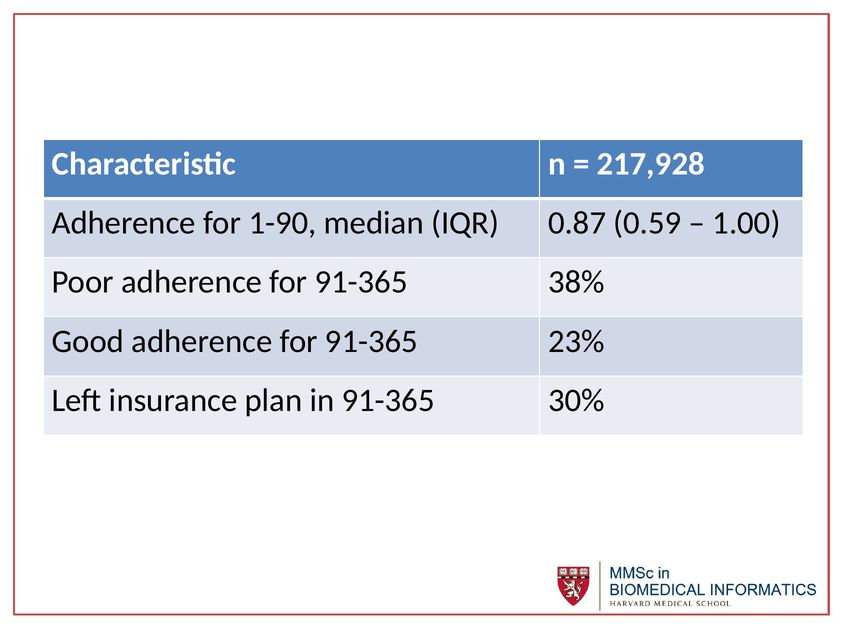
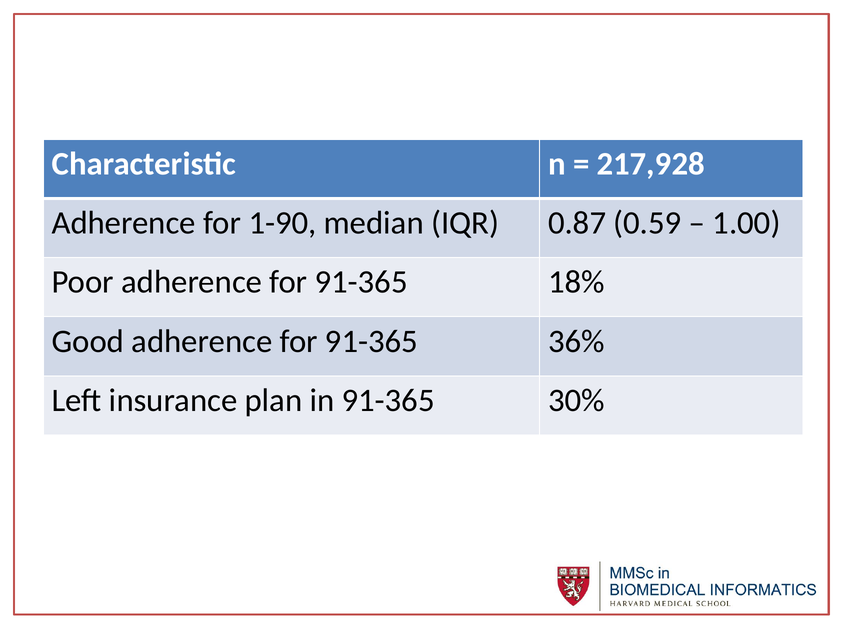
38%: 38% -> 18% (576, 282)
23%: 23% -> 36% (576, 341)
